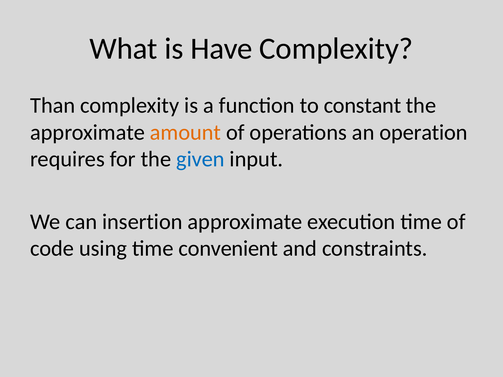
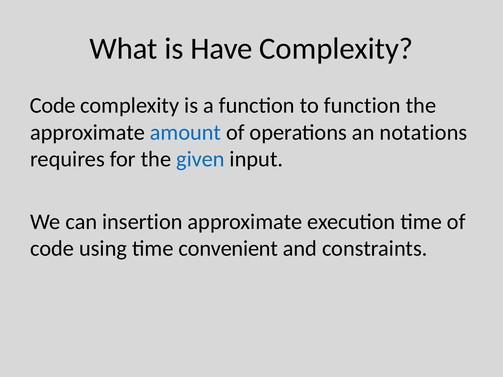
Than: Than -> Code (53, 106)
to constant: constant -> function (362, 106)
amount colour: orange -> blue (185, 132)
operation: operation -> notations (423, 132)
